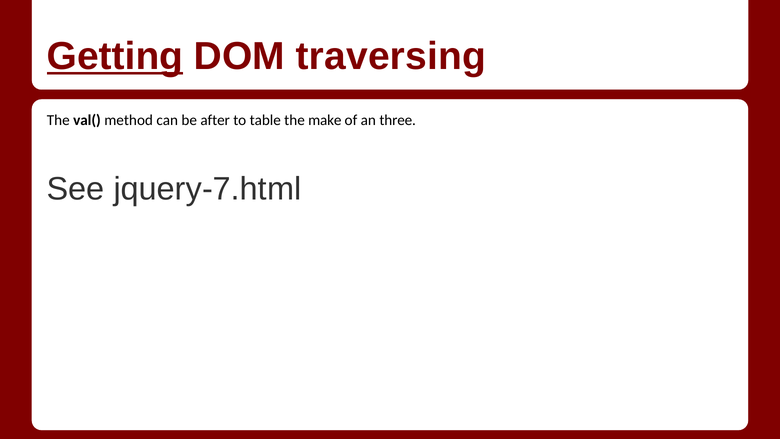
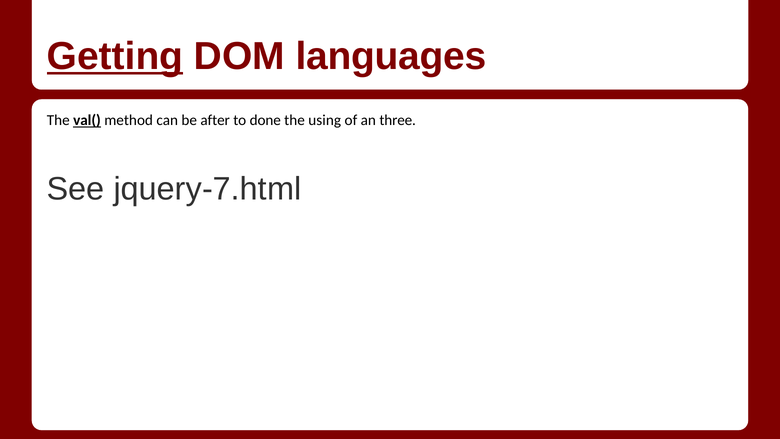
traversing: traversing -> languages (391, 57)
val( underline: none -> present (87, 120)
table: table -> done (265, 120)
make: make -> using (325, 120)
